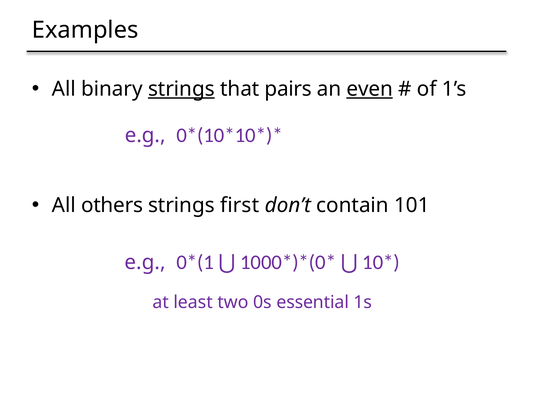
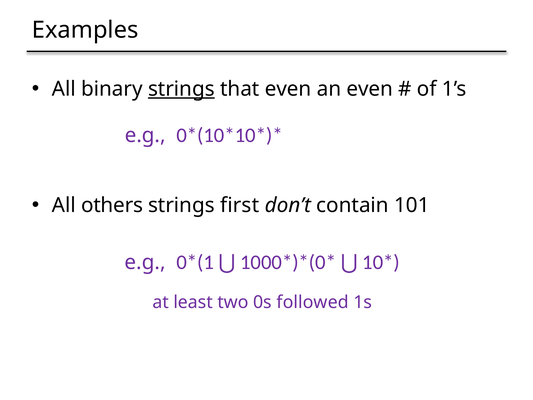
that pairs: pairs -> even (288, 89)
even underline: present -> none (370, 89)
essential: essential -> followed (313, 302)
